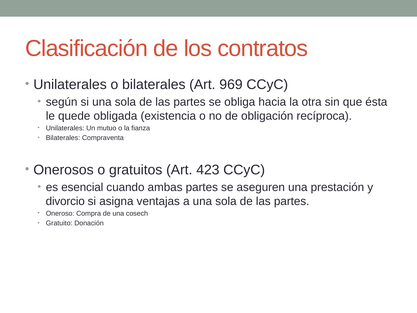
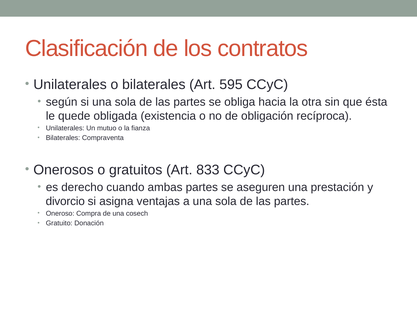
969: 969 -> 595 (231, 84)
423: 423 -> 833 (208, 170)
esencial: esencial -> derecho (82, 187)
